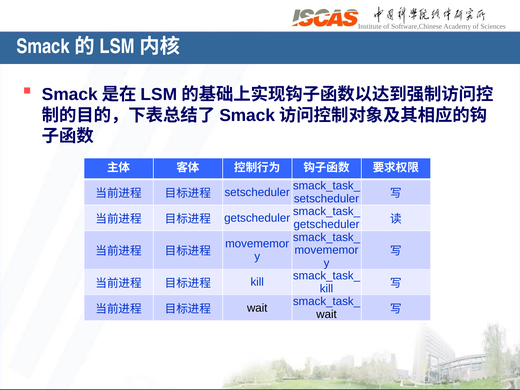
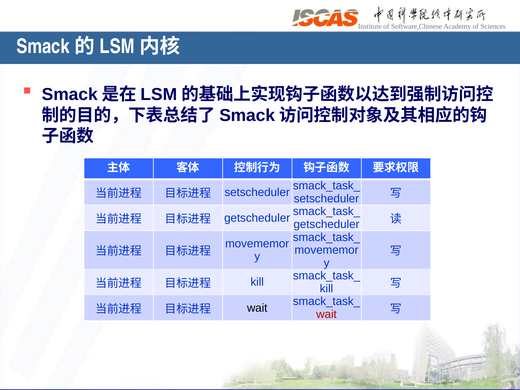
wait colour: black -> red (327, 314)
